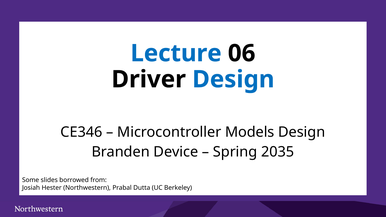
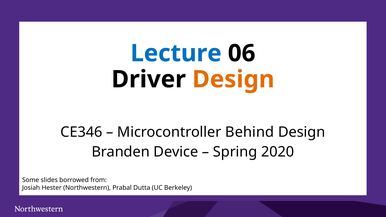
Design colour: blue -> orange (233, 79)
Models: Models -> Behind (250, 132)
2035: 2035 -> 2020 (278, 152)
